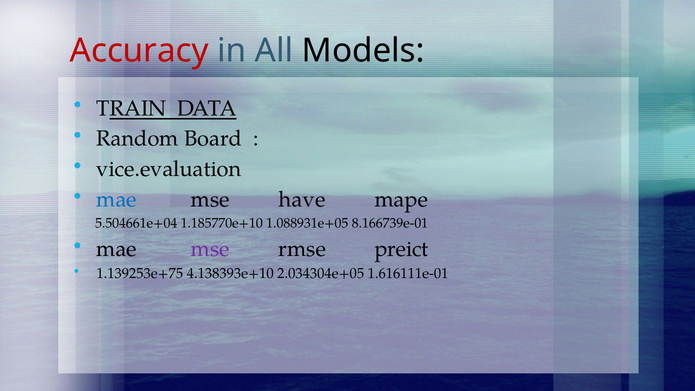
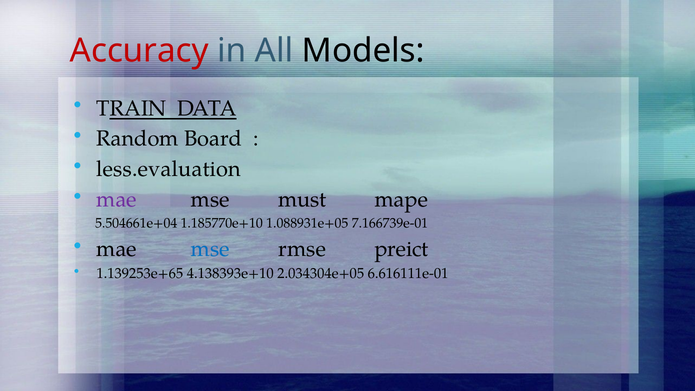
vice.evaluation: vice.evaluation -> less.evaluation (169, 169)
mae colour: blue -> purple (117, 200)
have: have -> must (302, 200)
8.166739e-01: 8.166739e-01 -> 7.166739e-01 (390, 223)
mse colour: purple -> blue (210, 249)
1.139253e+75: 1.139253e+75 -> 1.139253e+65 (140, 273)
1.616111e-01: 1.616111e-01 -> 6.616111e-01 (408, 273)
